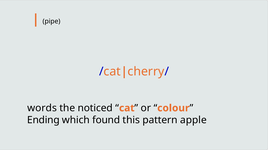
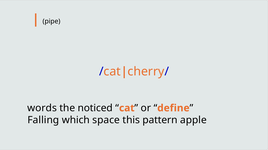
colour: colour -> define (173, 109)
Ending: Ending -> Falling (43, 121)
found: found -> space (106, 121)
